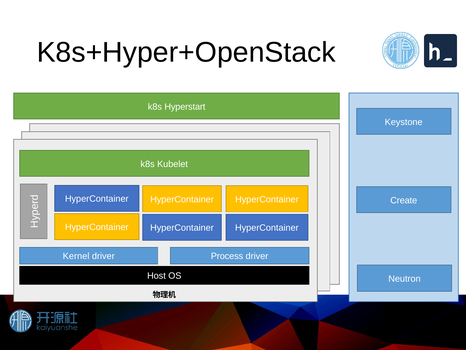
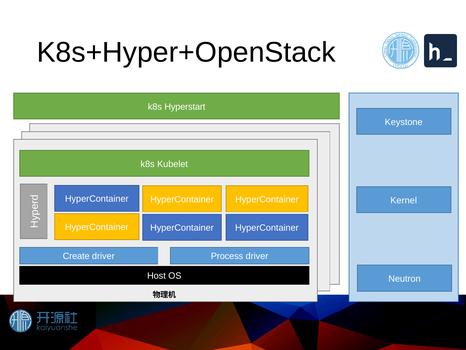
Create: Create -> Kernel (404, 200)
Kernel: Kernel -> Create (76, 256)
